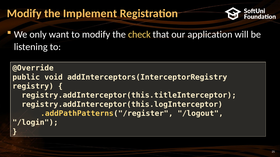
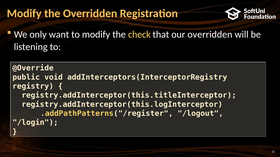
the Implement: Implement -> Overridden (90, 14)
our application: application -> overridden (210, 35)
